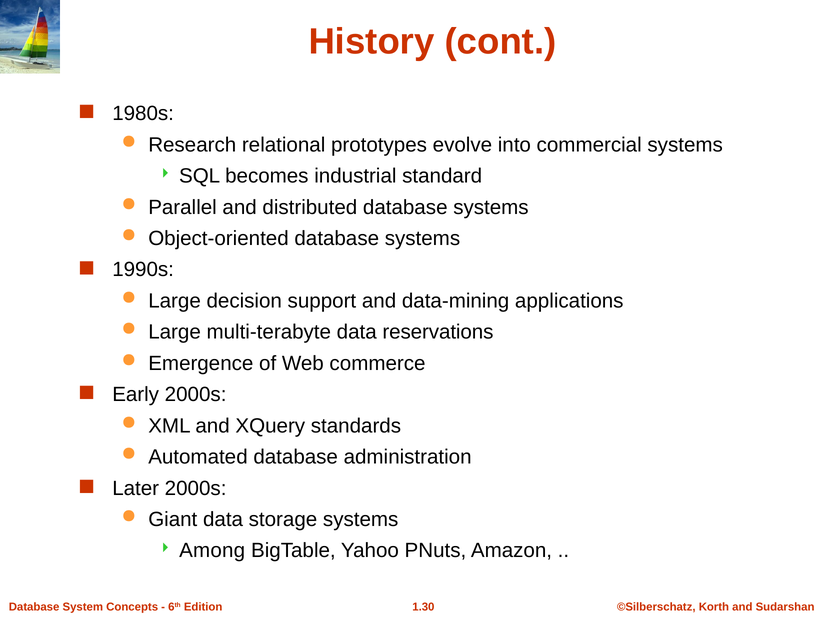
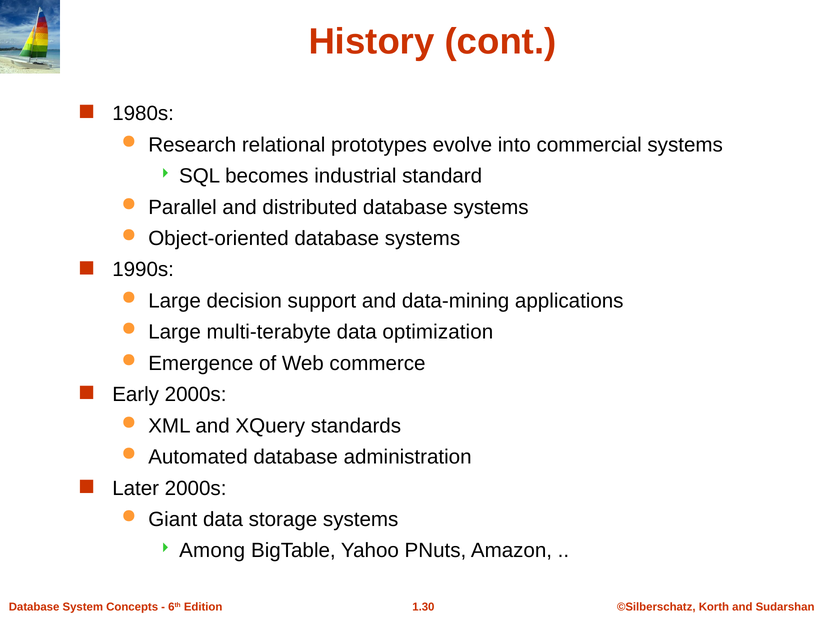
reservations: reservations -> optimization (438, 332)
